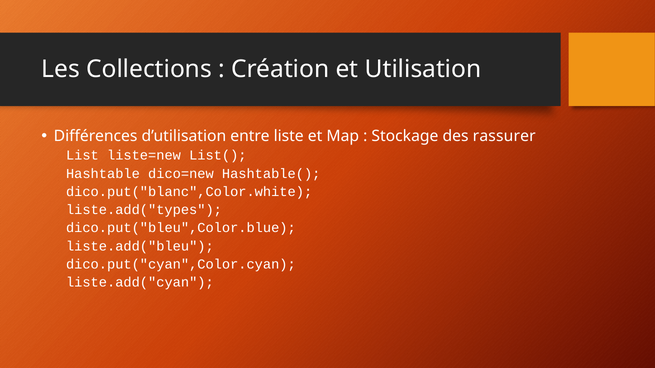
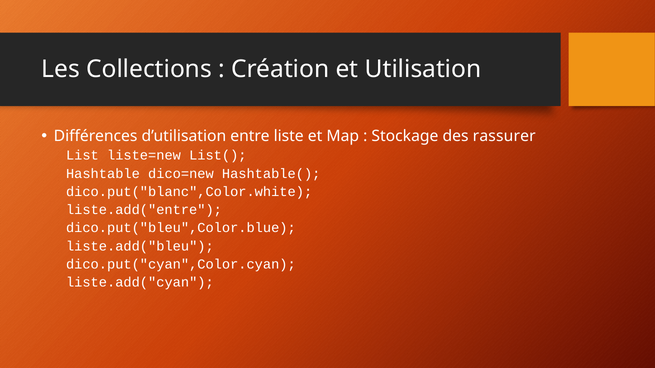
liste.add("types: liste.add("types -> liste.add("entre (144, 210)
